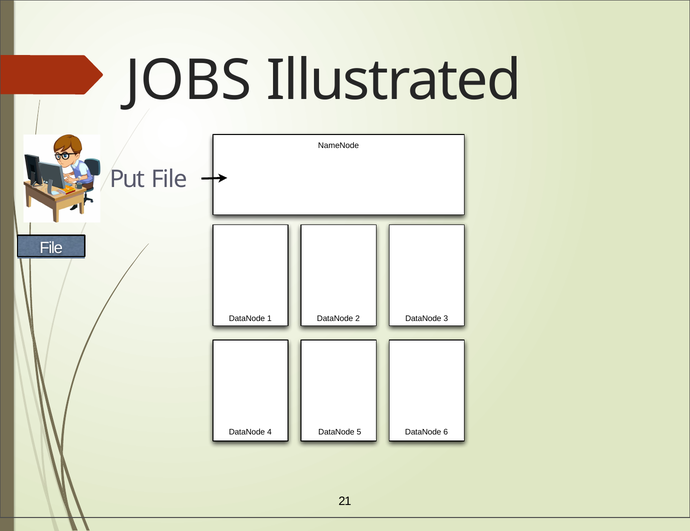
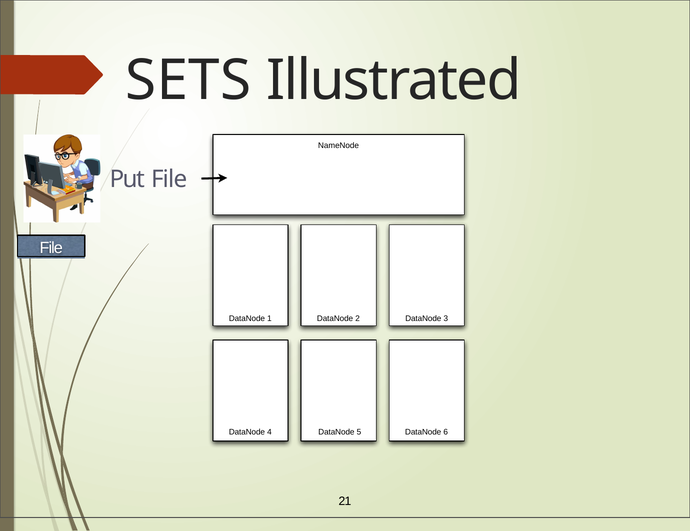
JOBS: JOBS -> SETS (188, 80)
